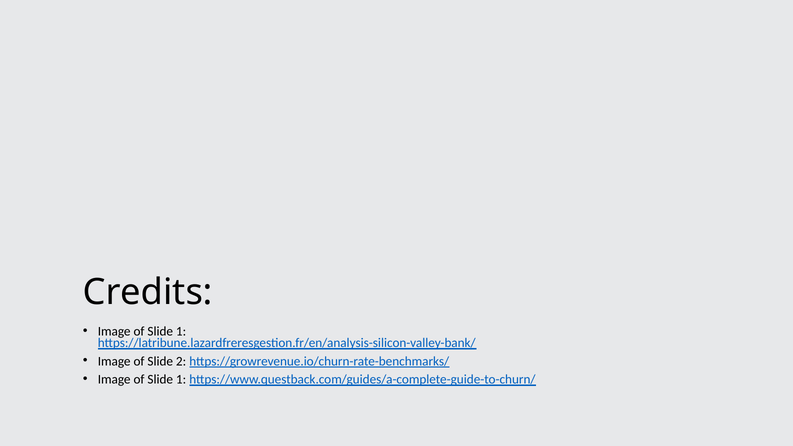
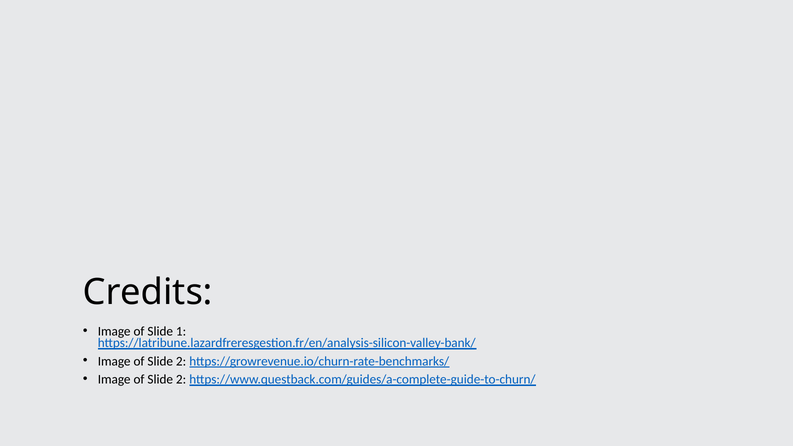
1: 1 -> 2 (181, 380)
